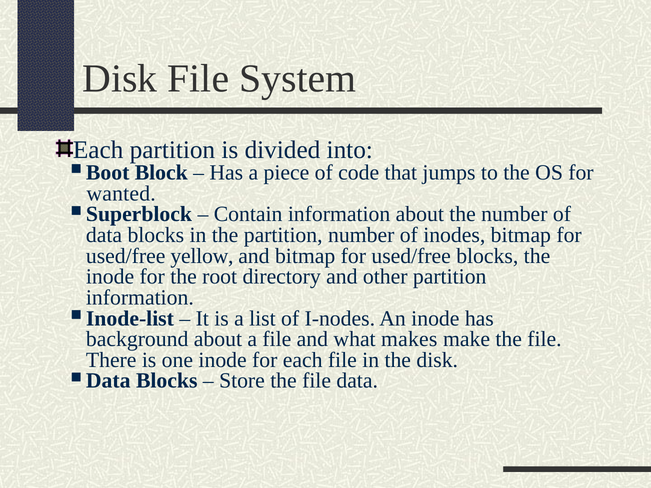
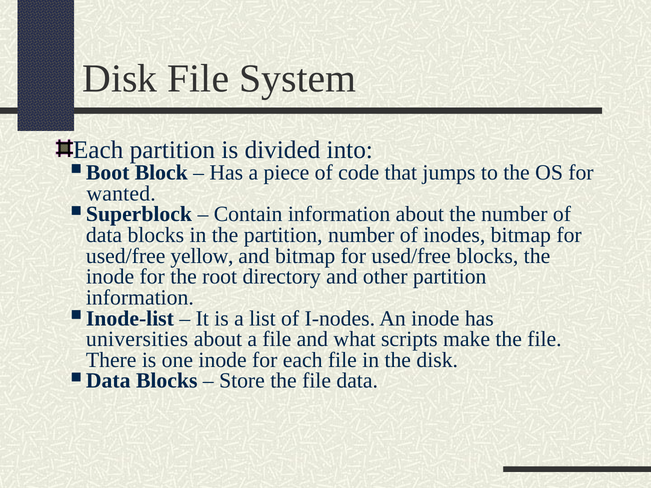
background: background -> universities (137, 339)
makes: makes -> scripts (409, 339)
